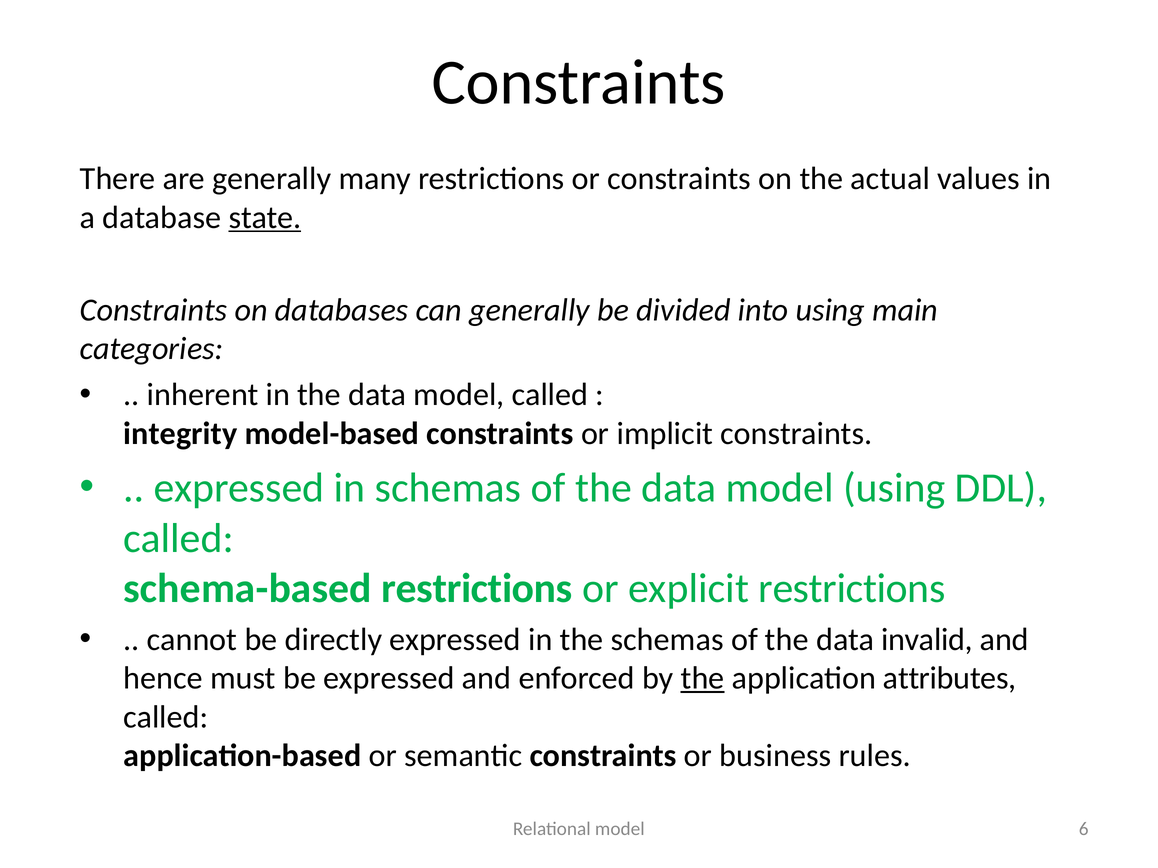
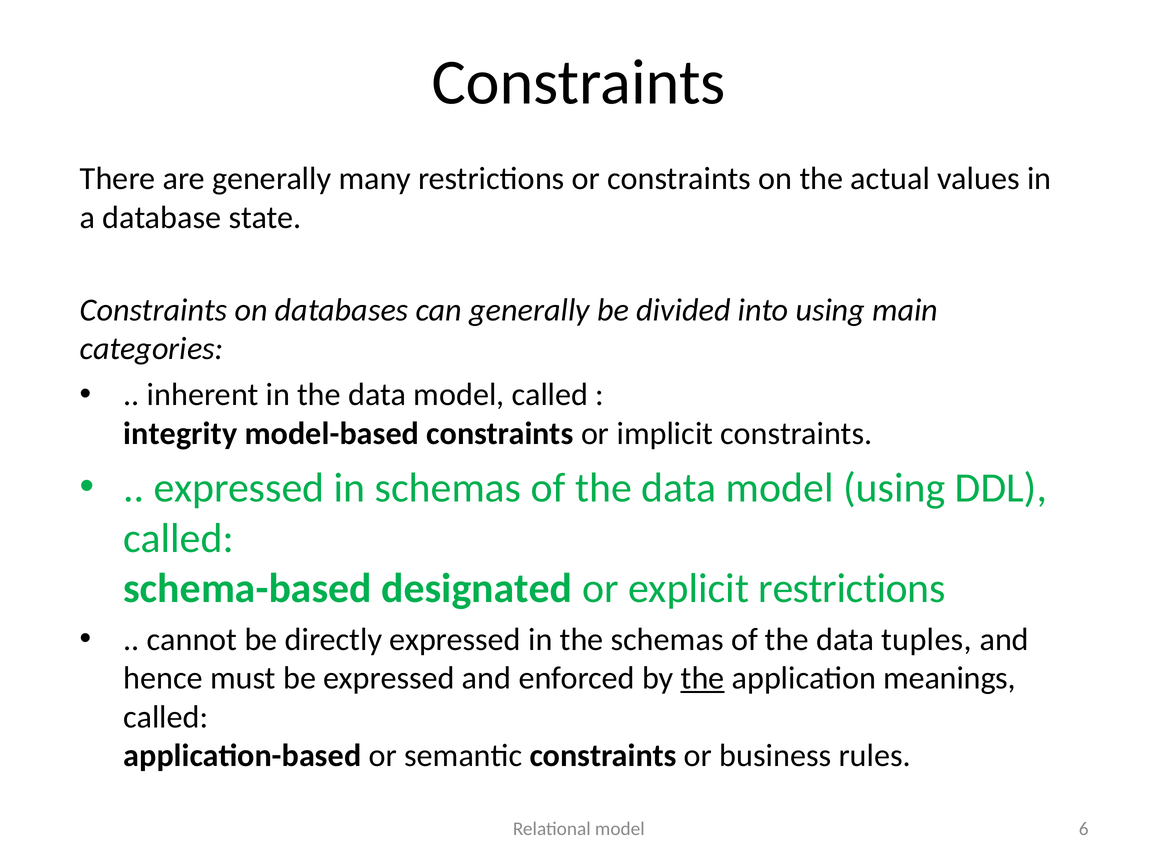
state underline: present -> none (265, 218)
schema-based restrictions: restrictions -> designated (477, 589)
invalid: invalid -> tuples (927, 640)
attributes: attributes -> meanings (950, 679)
